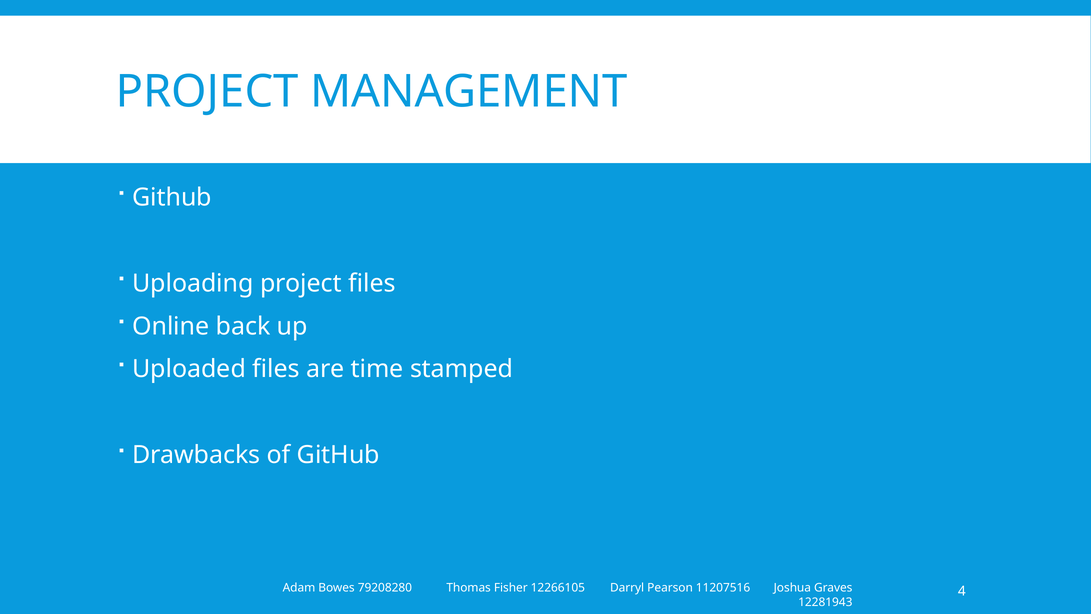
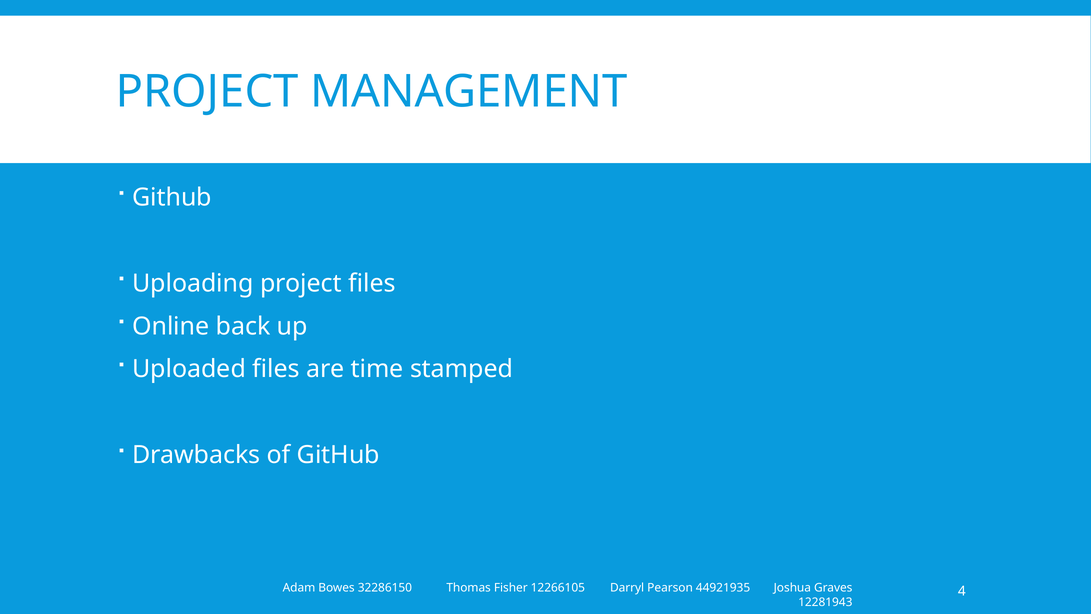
79208280: 79208280 -> 32286150 (385, 588)
11207516: 11207516 -> 44921935 (723, 588)
